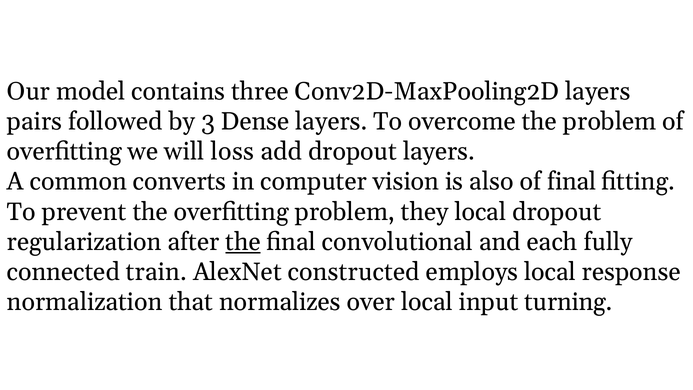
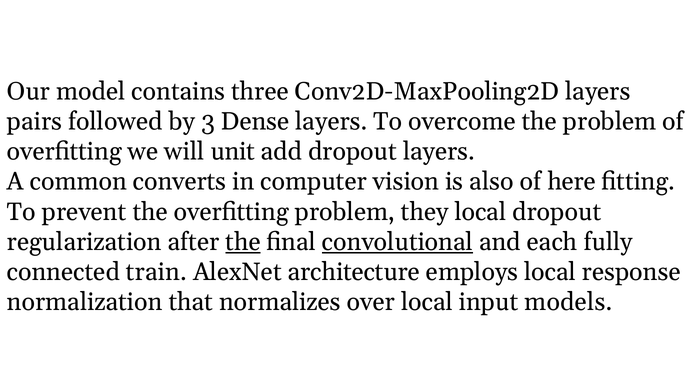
loss: loss -> unit (233, 152)
of final: final -> here (572, 182)
convolutional underline: none -> present (397, 242)
constructed: constructed -> architecture (354, 272)
turning: turning -> models (568, 302)
